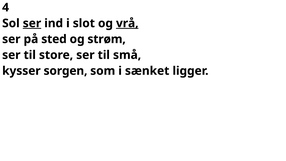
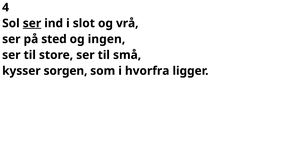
vrå underline: present -> none (127, 23)
strøm: strøm -> ingen (106, 39)
sænket: sænket -> hvorfra (147, 71)
